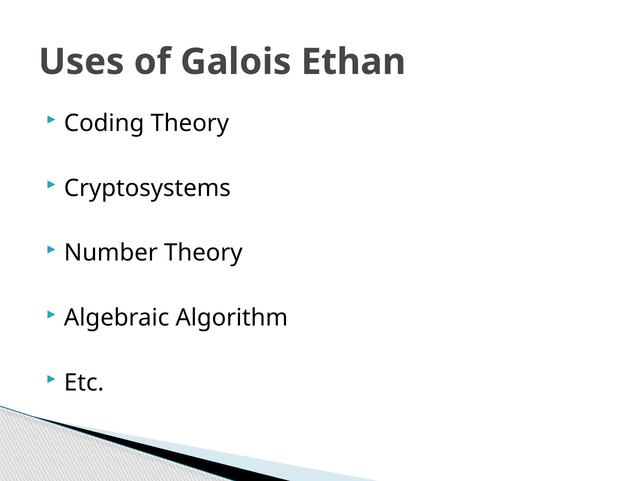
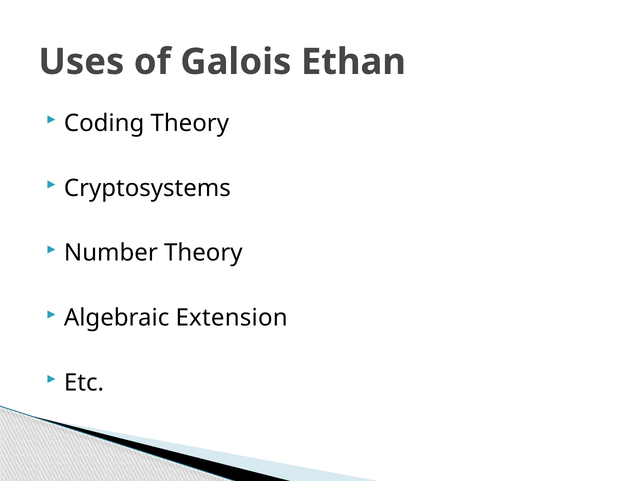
Algorithm: Algorithm -> Extension (232, 318)
